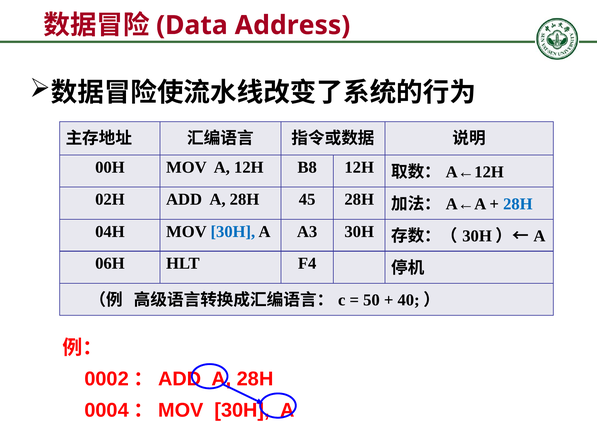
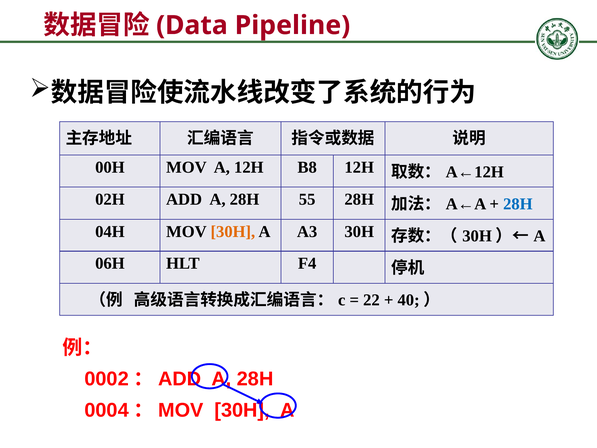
Address: Address -> Pipeline (292, 25)
45: 45 -> 55 (307, 199)
30H colour: blue -> orange (233, 231)
50: 50 -> 22 (371, 300)
